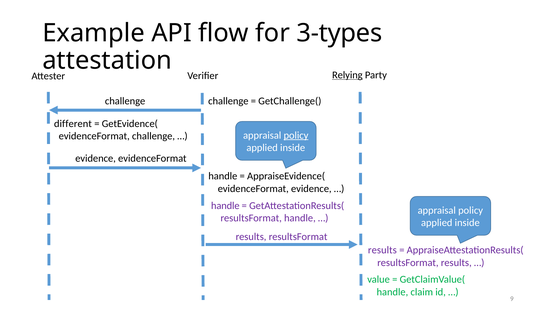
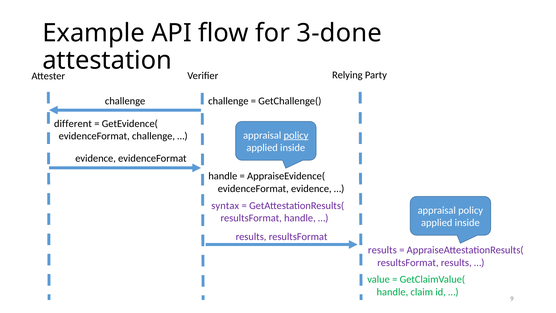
3-types: 3-types -> 3-done (339, 33)
Relying underline: present -> none (347, 75)
handle: handle -> syntax (225, 205)
